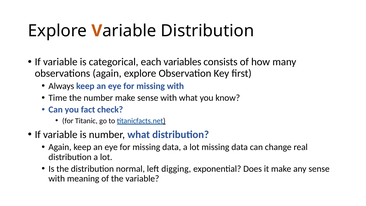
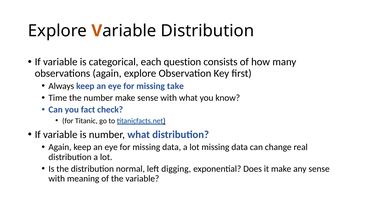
variables: variables -> question (182, 62)
missing with: with -> take (175, 86)
